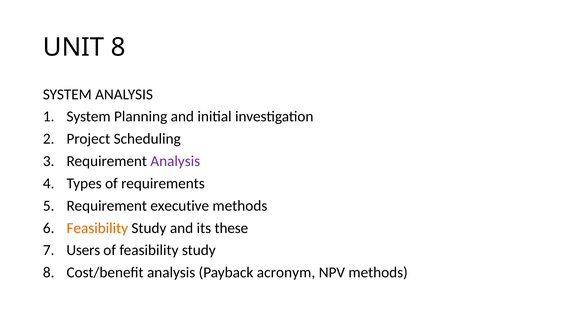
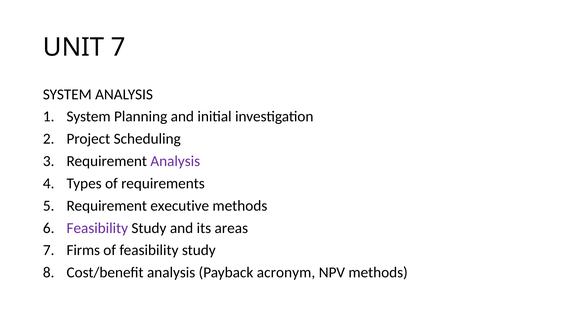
UNIT 8: 8 -> 7 (118, 47)
Feasibility colour: orange -> purple (97, 228)
these: these -> areas (231, 228)
Users: Users -> Firms (83, 250)
